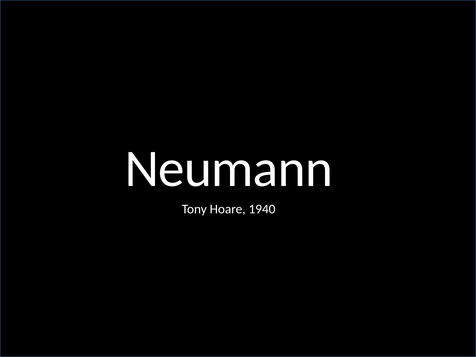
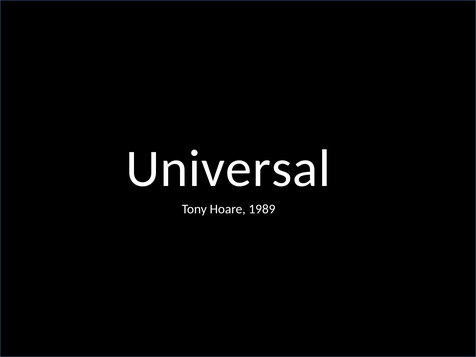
Neumann: Neumann -> Universal (228, 169)
1940: 1940 -> 1989 (262, 209)
